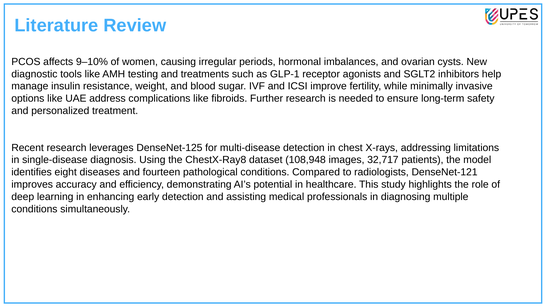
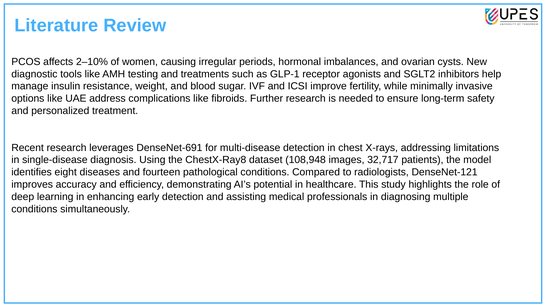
9–10%: 9–10% -> 2–10% (92, 62)
DenseNet-125: DenseNet-125 -> DenseNet-691 (169, 148)
